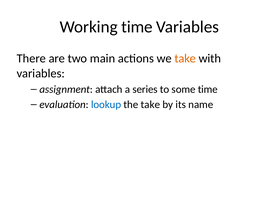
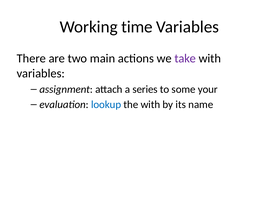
take colour: orange -> purple (185, 59)
some time: time -> your (208, 89)
the take: take -> with (150, 105)
